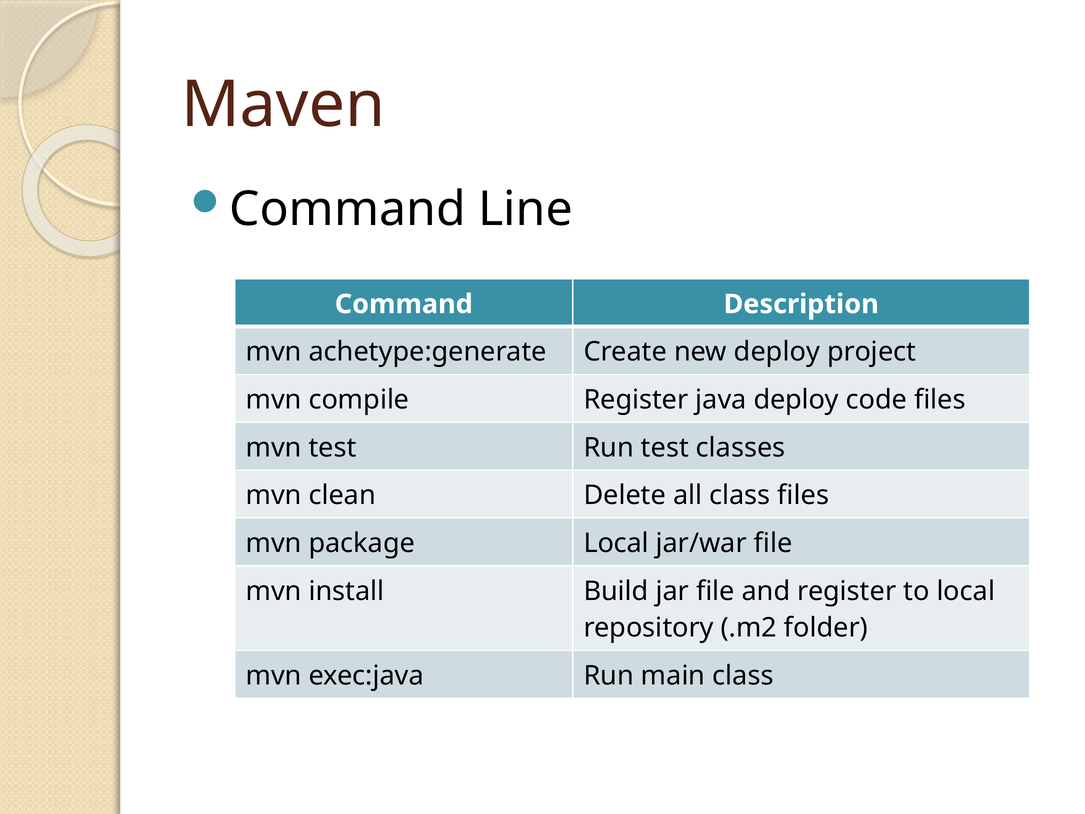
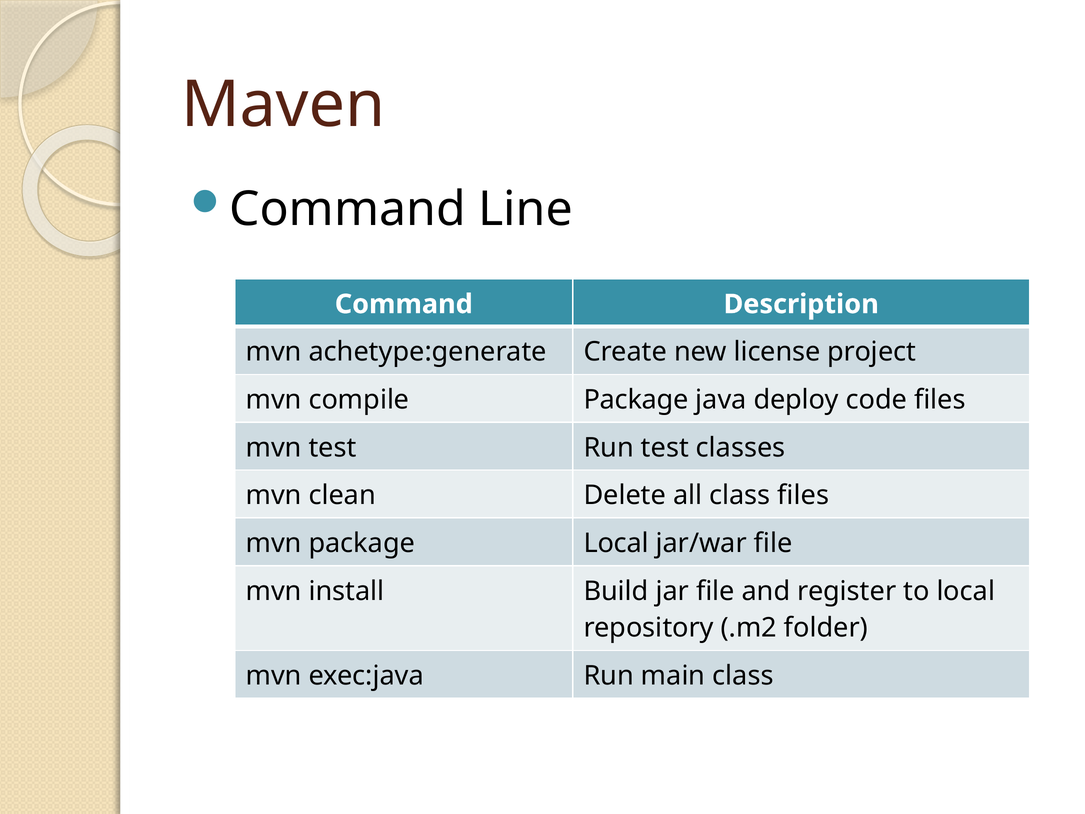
new deploy: deploy -> license (777, 352)
compile Register: Register -> Package (636, 400)
